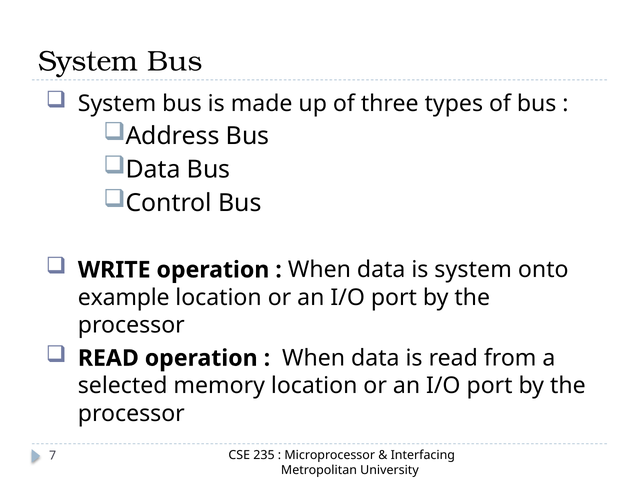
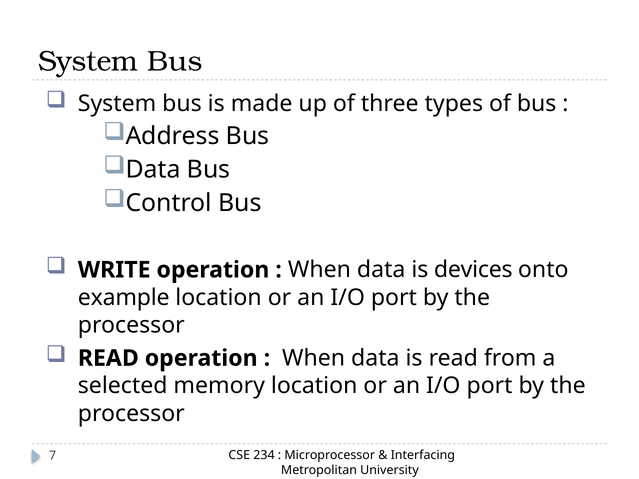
is system: system -> devices (473, 270)
235: 235 -> 234 (264, 456)
